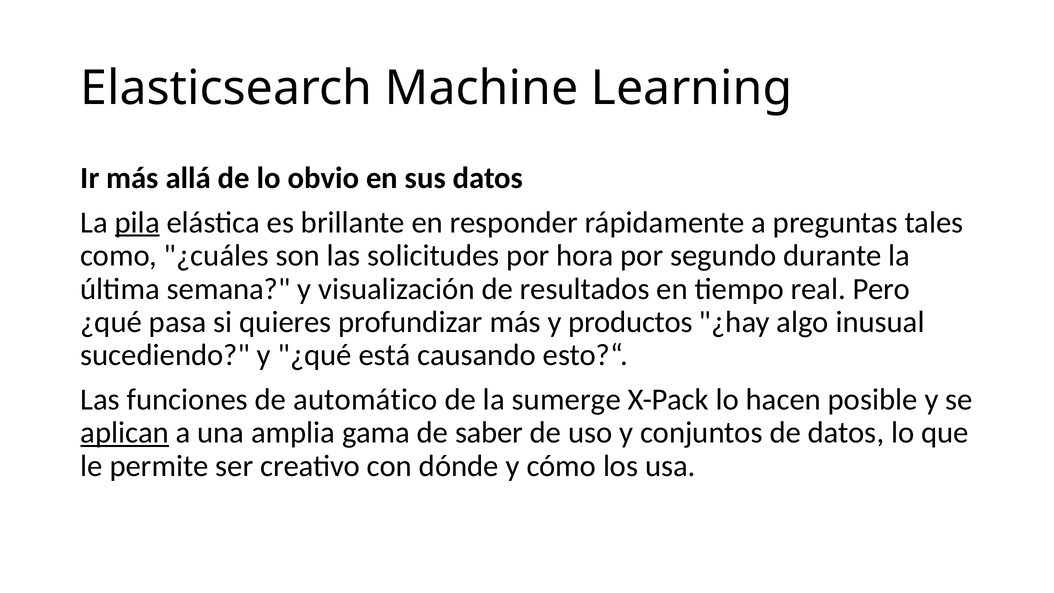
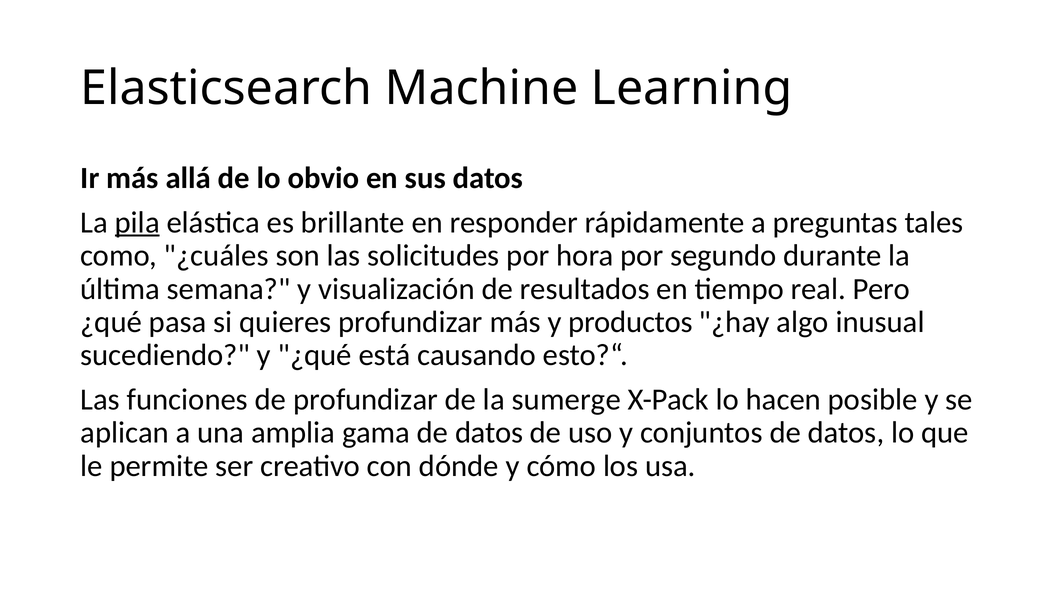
de automático: automático -> profundizar (366, 399)
aplican underline: present -> none (125, 433)
gama de saber: saber -> datos (489, 433)
